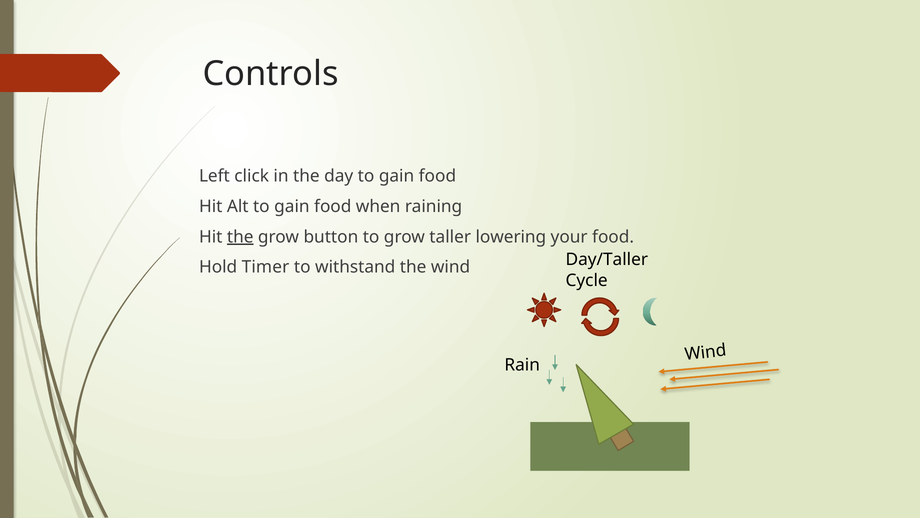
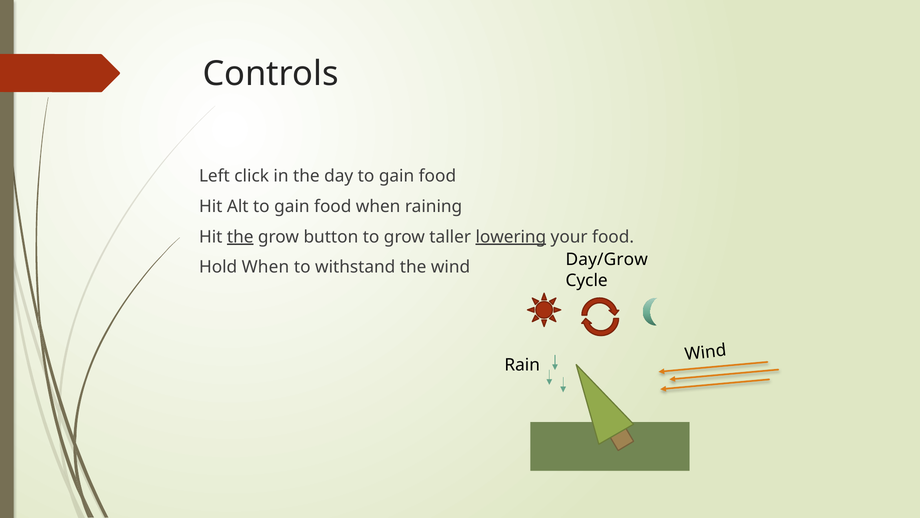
lowering underline: none -> present (511, 237)
Day/Taller: Day/Taller -> Day/Grow (607, 259)
Hold Timer: Timer -> When (265, 267)
